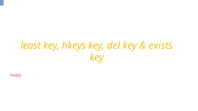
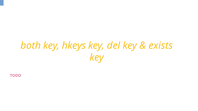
least: least -> both (31, 46)
